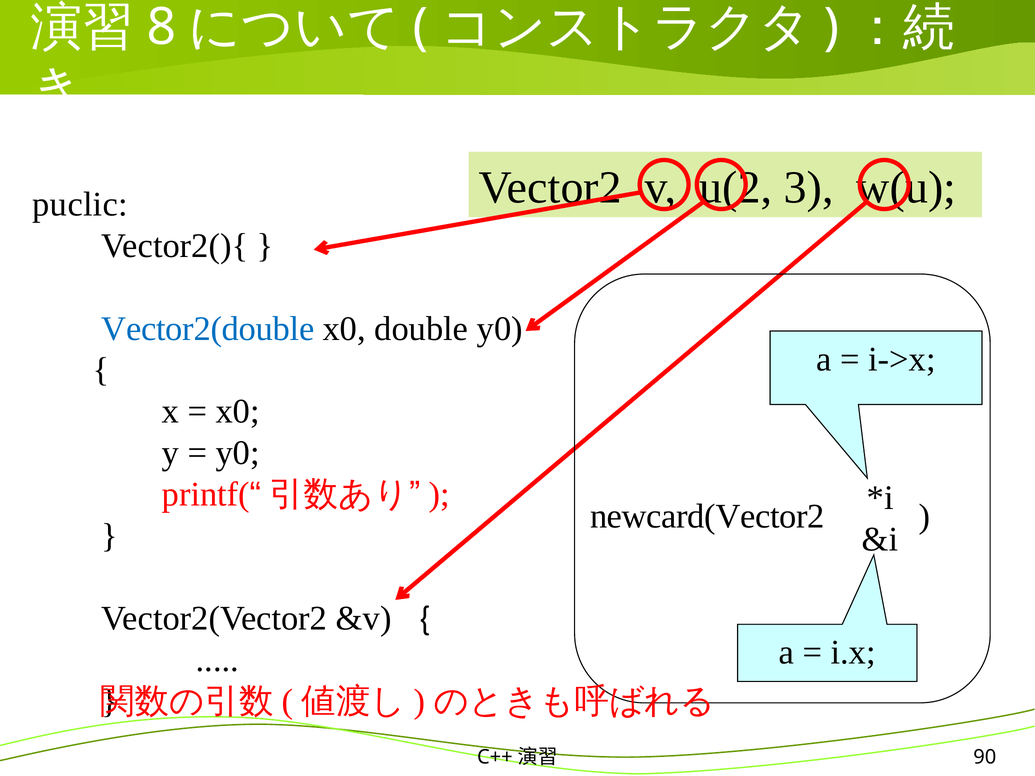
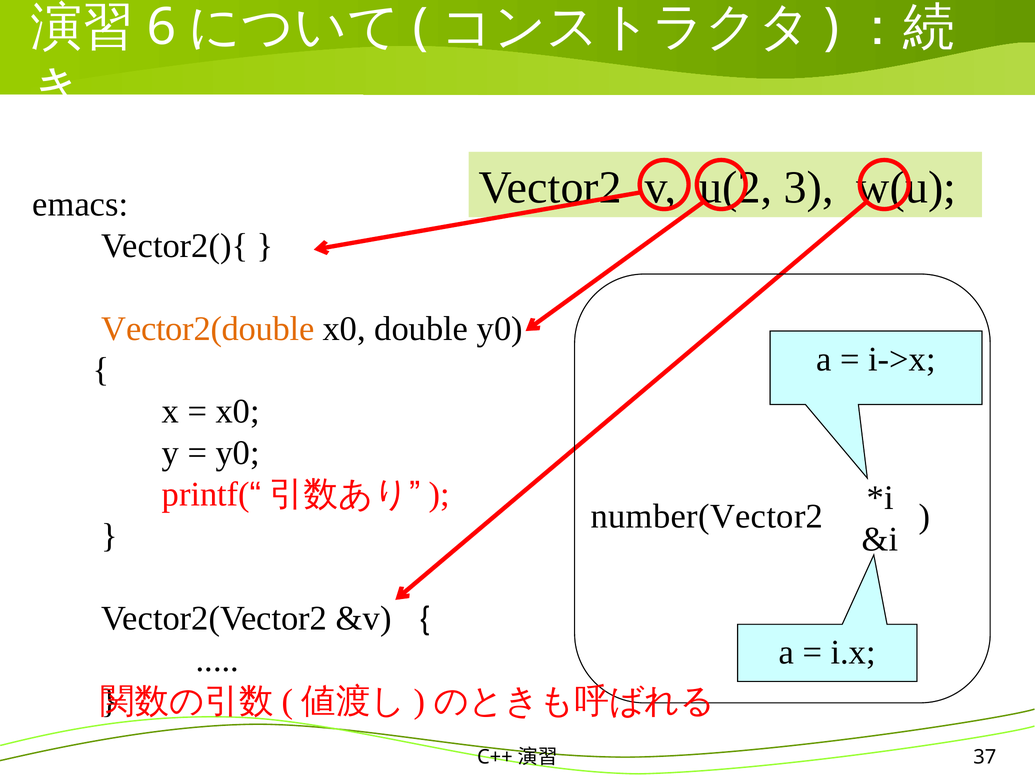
8: 8 -> 6 (161, 27)
puclic: puclic -> emacs (80, 205)
Vector2(double colour: blue -> orange (208, 329)
newcard(Vector2: newcard(Vector2 -> number(Vector2 (707, 517)
90: 90 -> 37 (985, 757)
